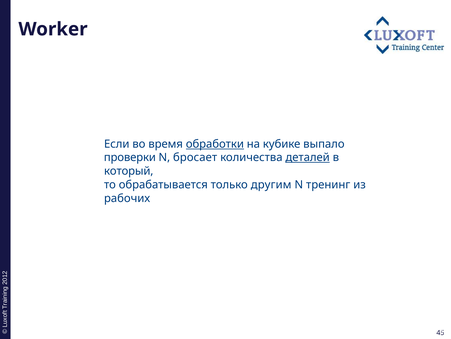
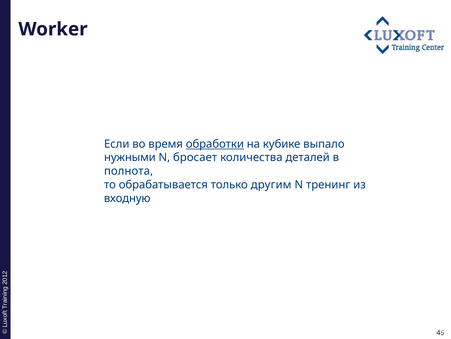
проверки: проверки -> нужными (130, 157)
деталей underline: present -> none (308, 157)
который: который -> полнота (129, 171)
рабочих: рабочих -> входную (127, 198)
